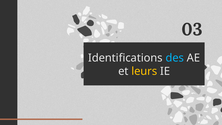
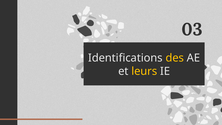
des colour: light blue -> yellow (175, 58)
